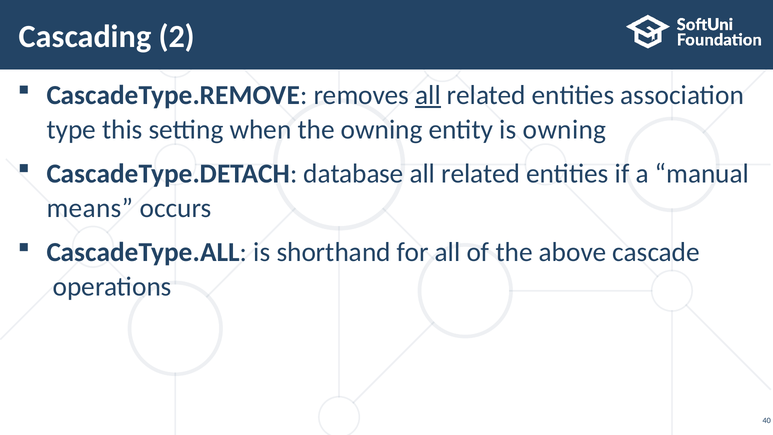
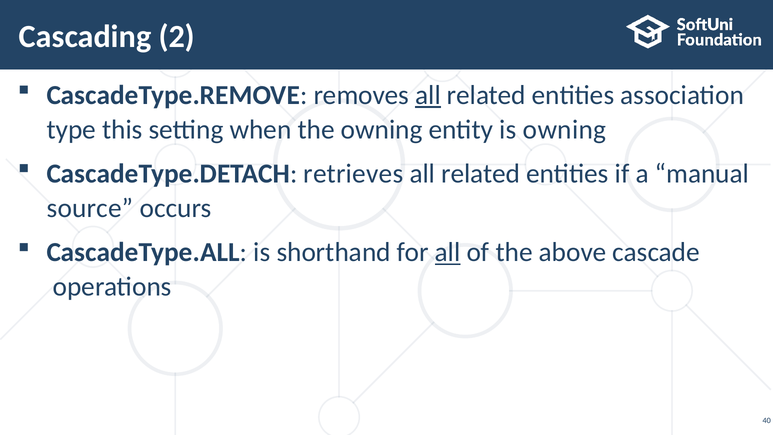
database: database -> retrieves (353, 174)
means: means -> source (90, 208)
all underline: none -> present (448, 252)
